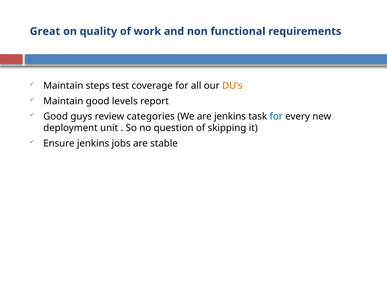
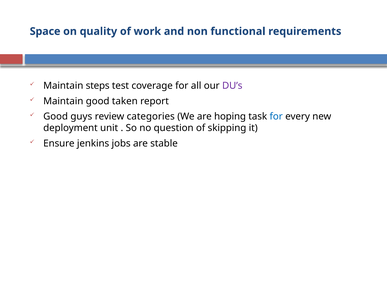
Great: Great -> Space (45, 31)
DU’s colour: orange -> purple (232, 86)
levels: levels -> taken (125, 101)
are jenkins: jenkins -> hoping (230, 117)
